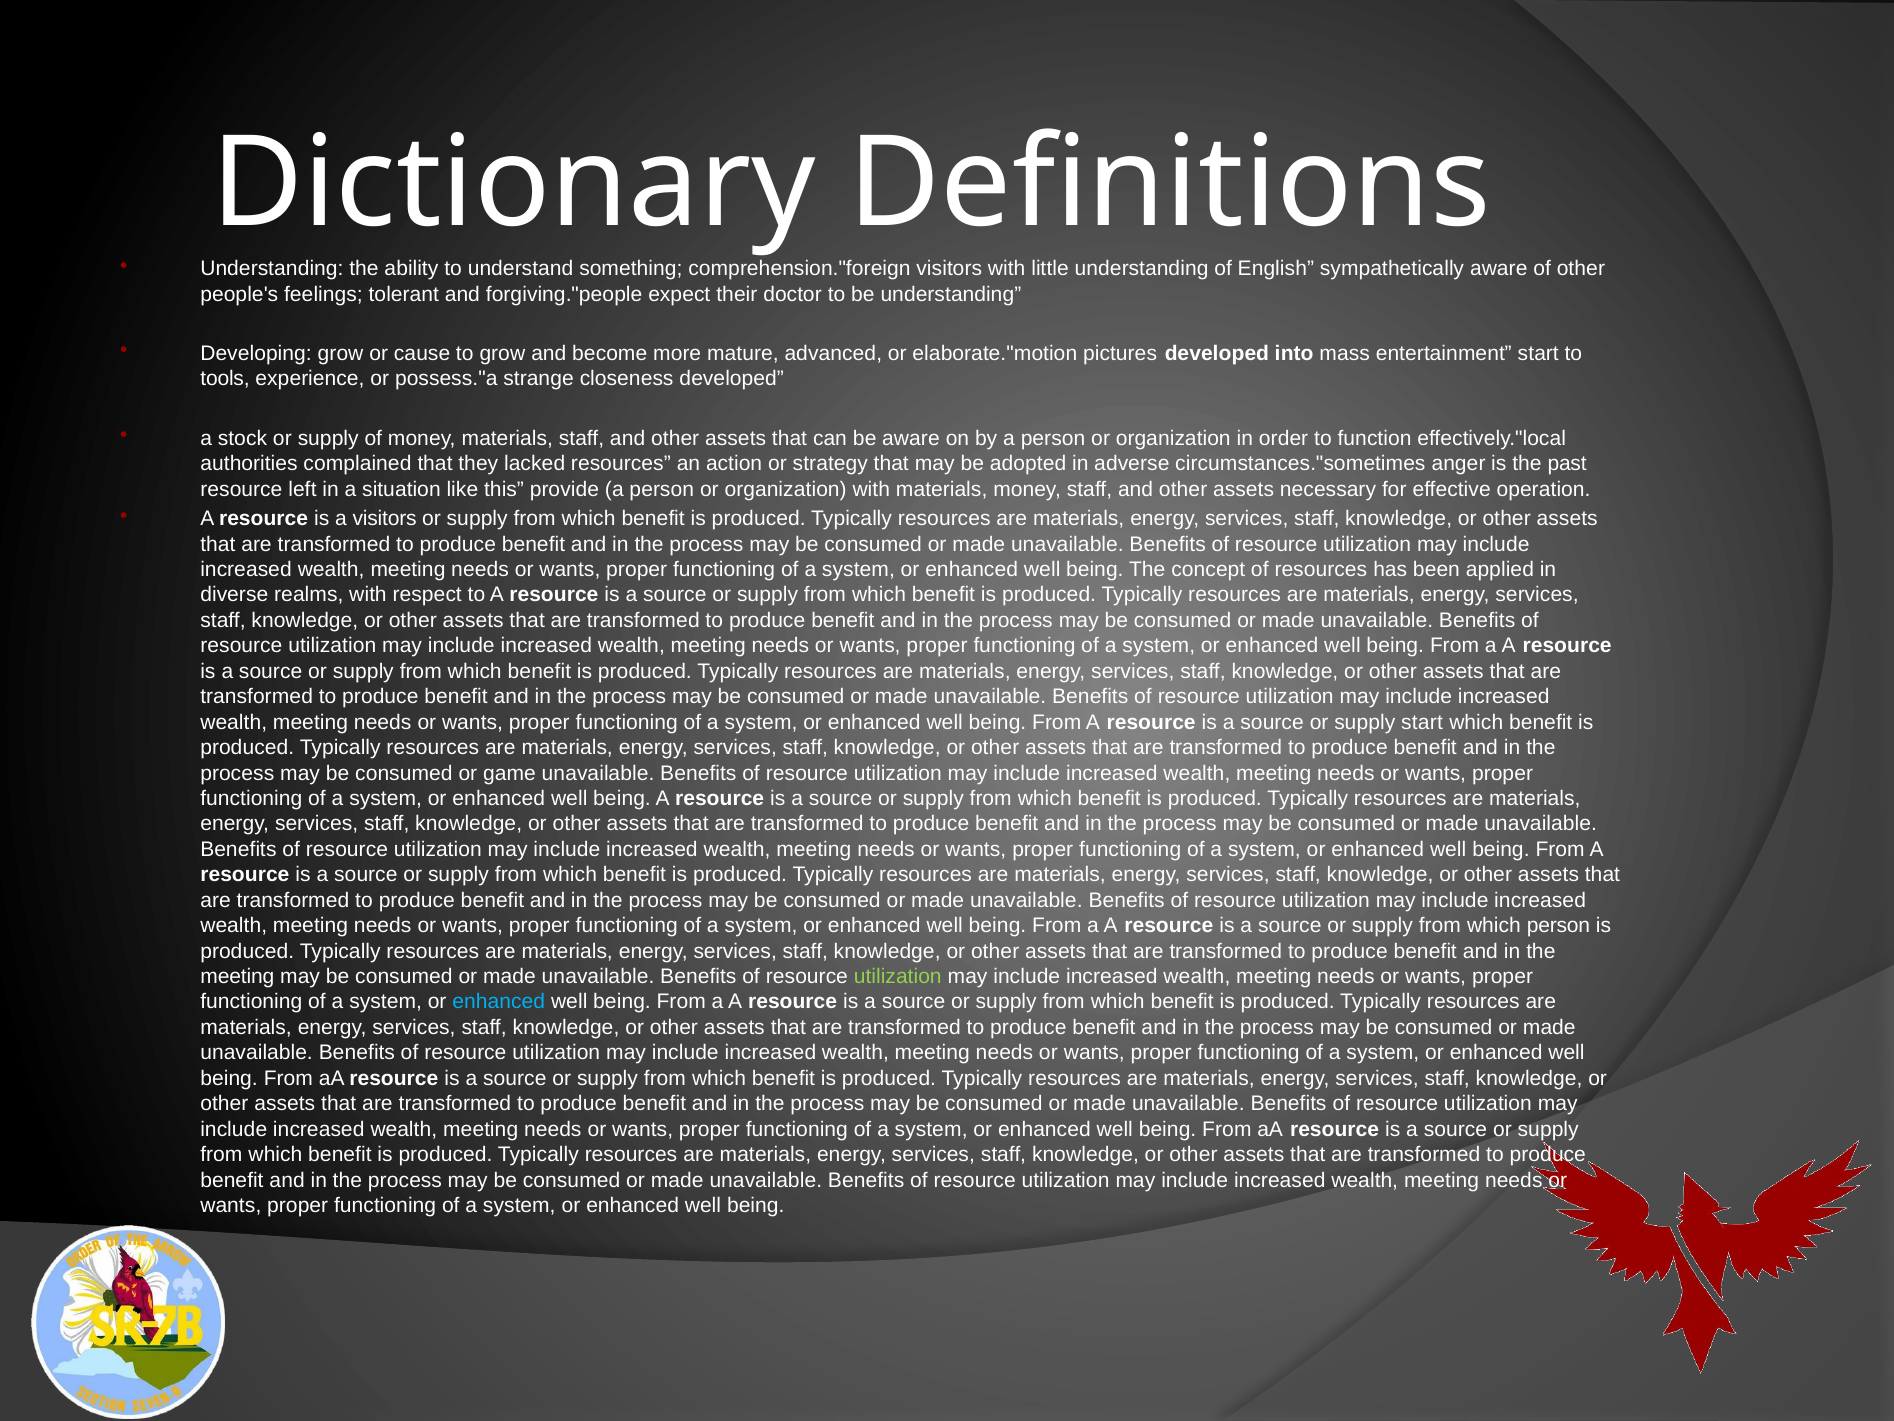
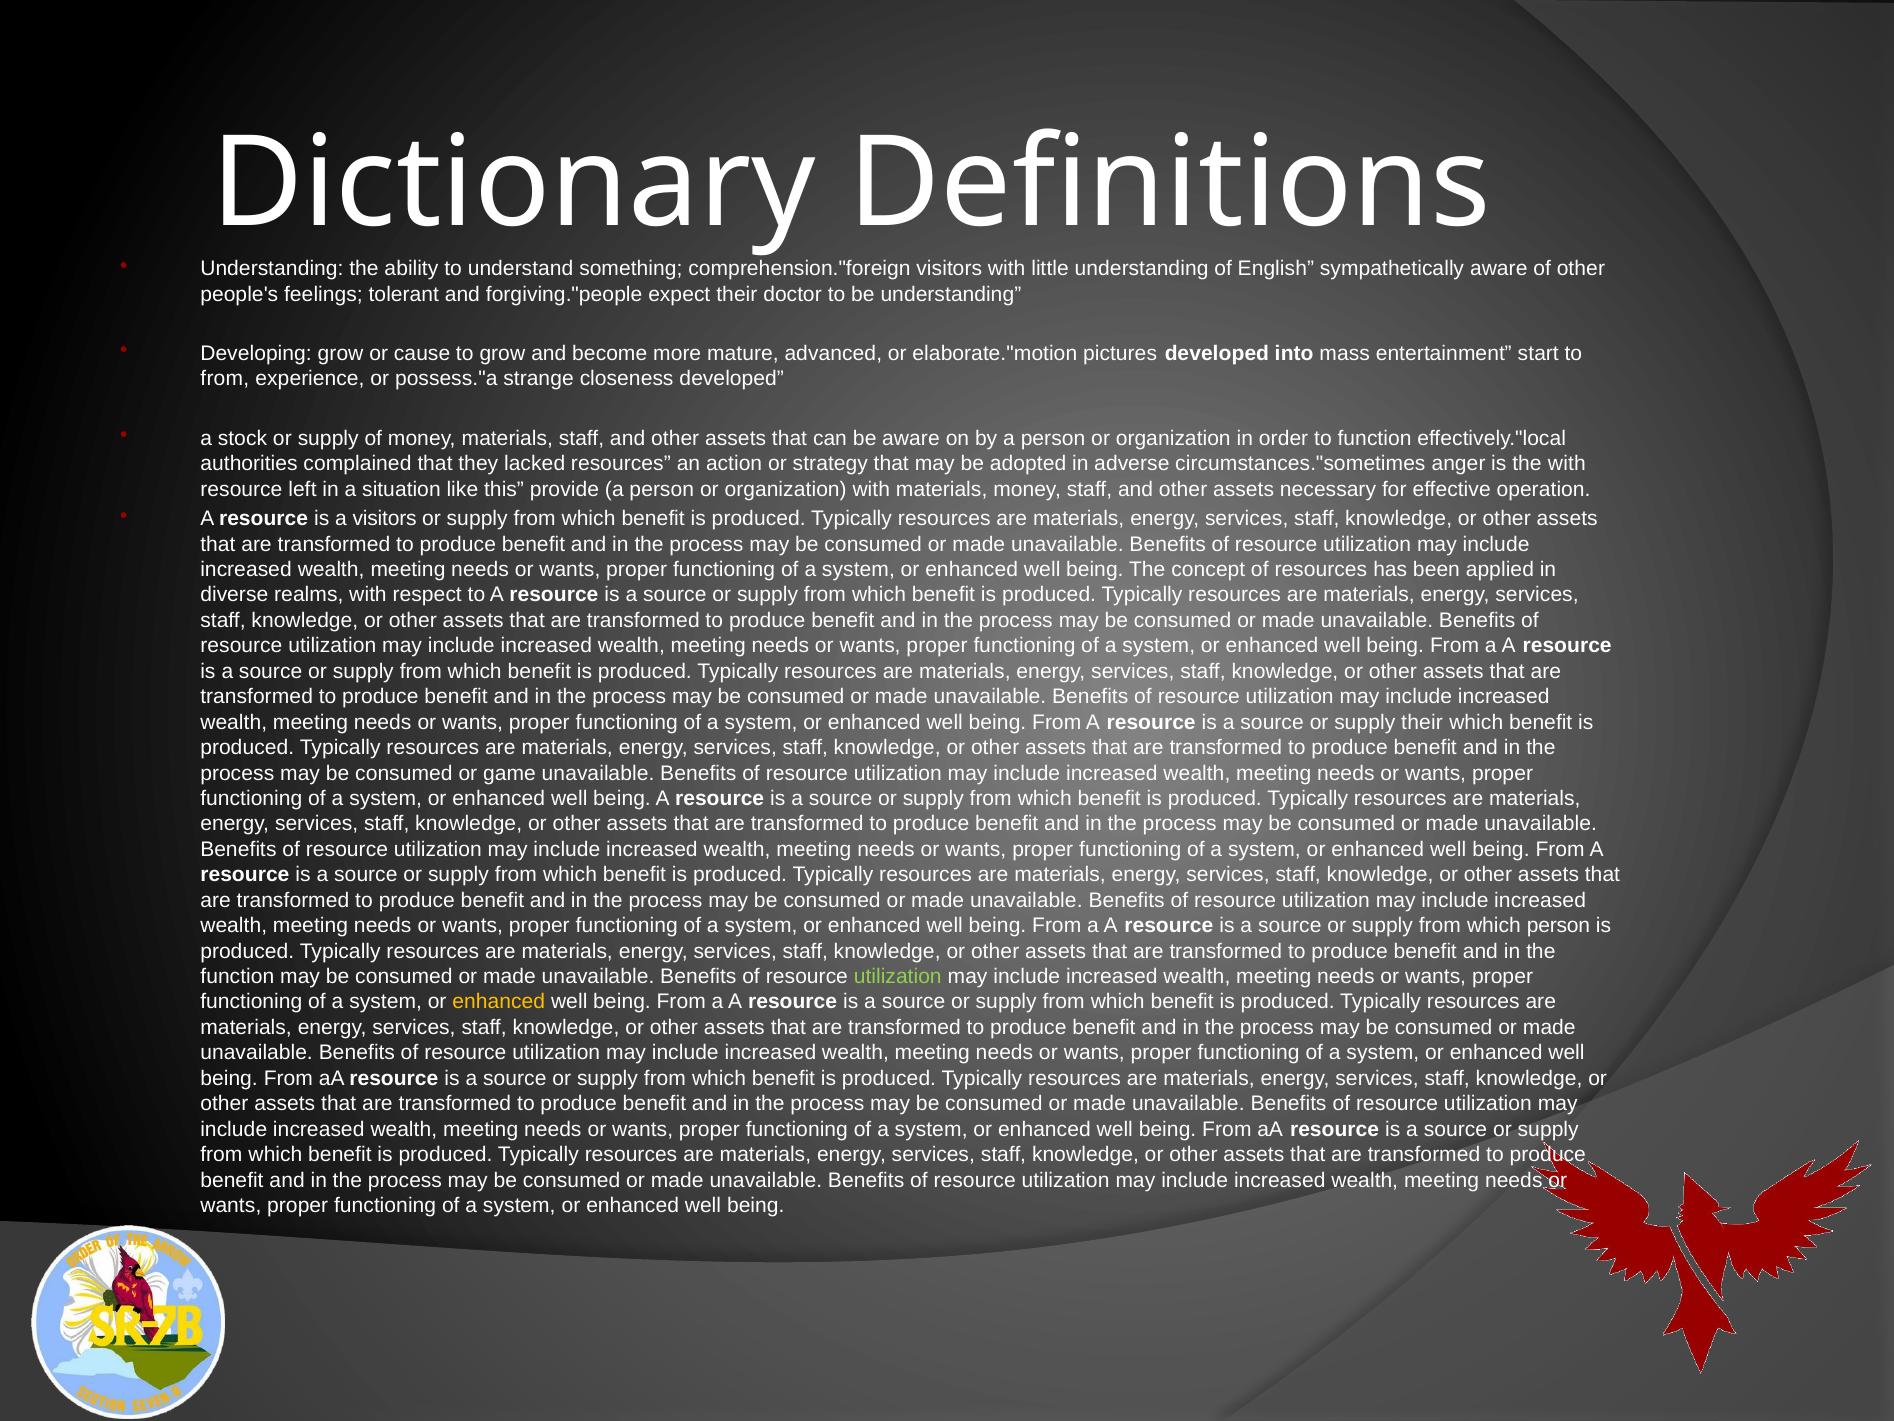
tools: tools -> from (225, 379)
the past: past -> with (1567, 464)
supply start: start -> their (1422, 722)
meeting: meeting -> function (237, 976)
enhanced colour: light blue -> yellow (499, 1002)
